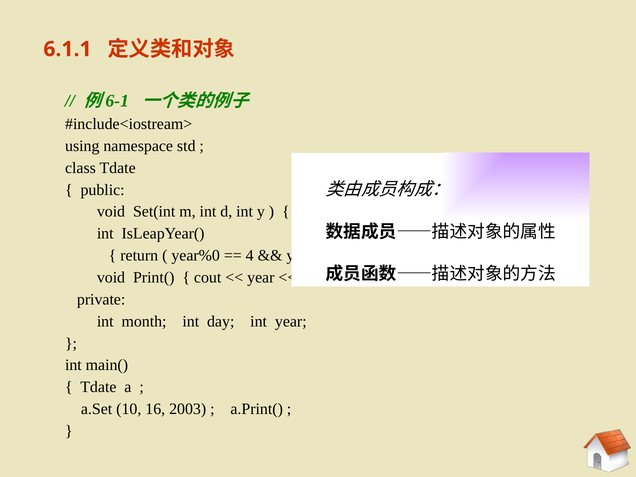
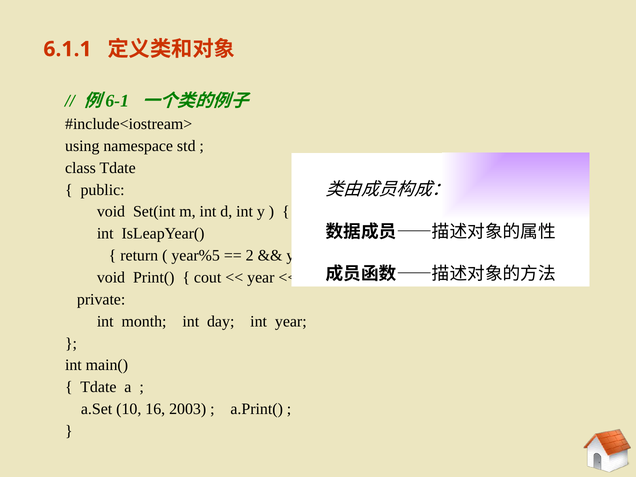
year%0: year%0 -> year%5 (196, 256)
4: 4 -> 2 (250, 256)
